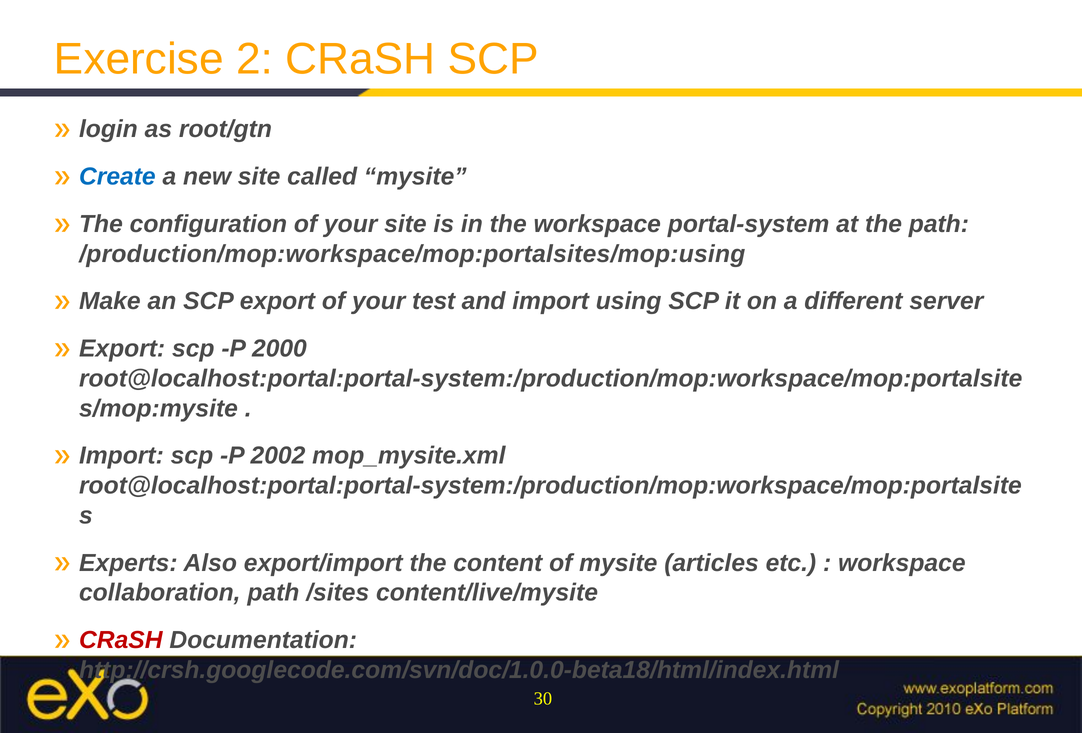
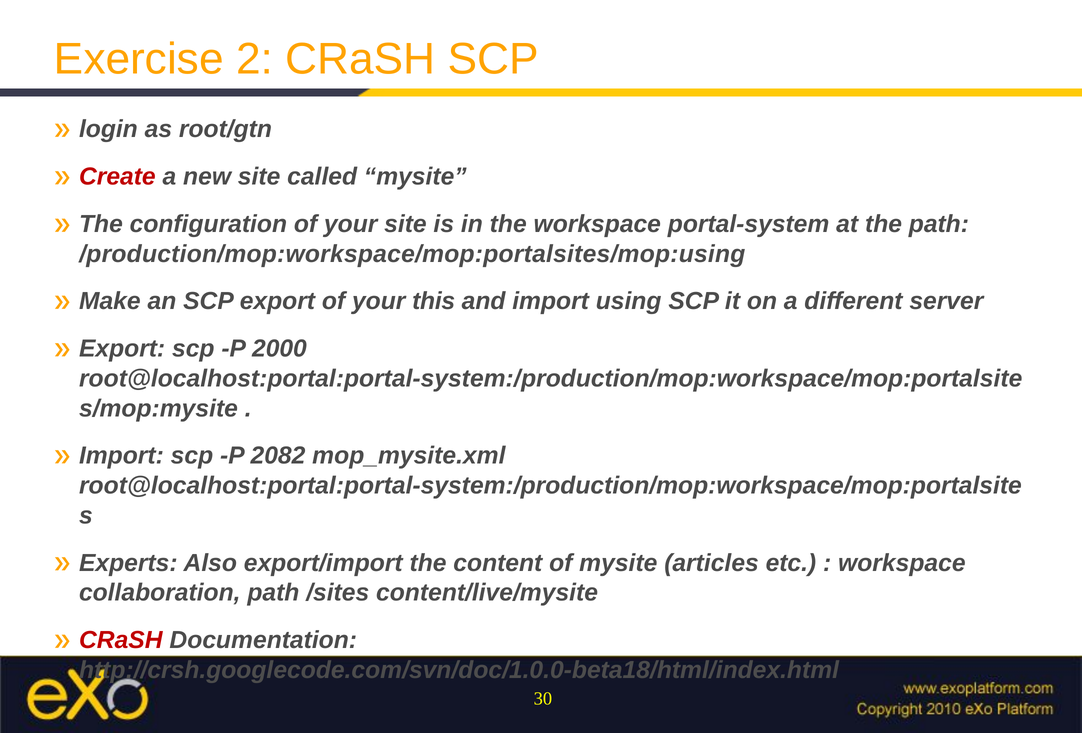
Create colour: blue -> red (117, 177)
test: test -> this (434, 301)
2002: 2002 -> 2082 (278, 456)
